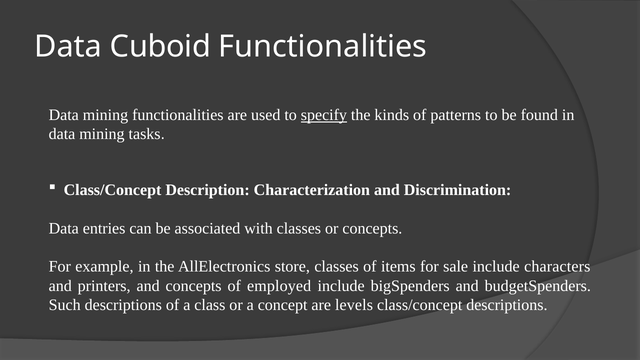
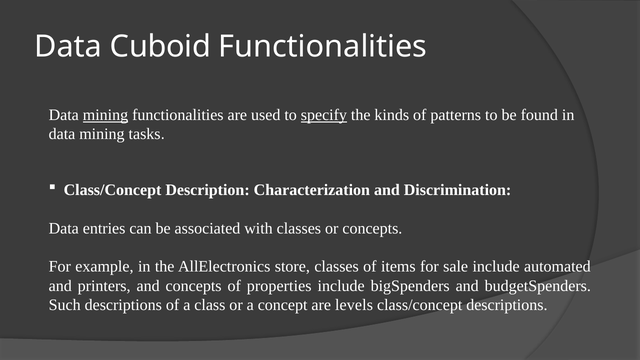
mining underline: none -> present (105, 115)
characters: characters -> automated (557, 267)
employed: employed -> properties (279, 286)
